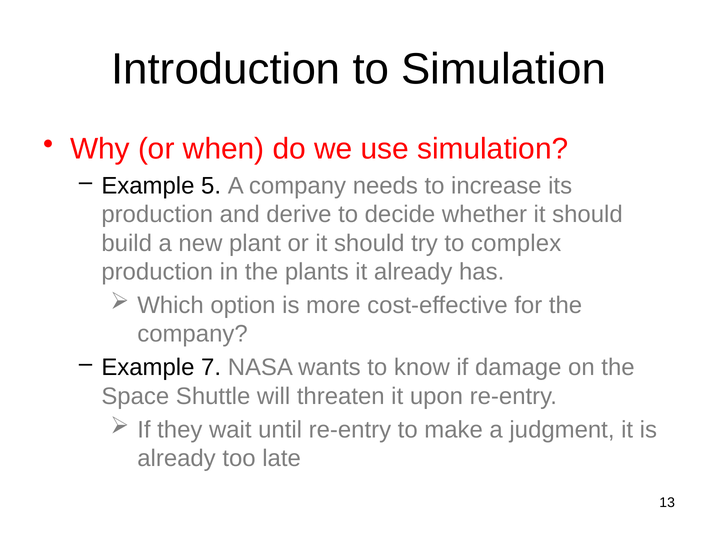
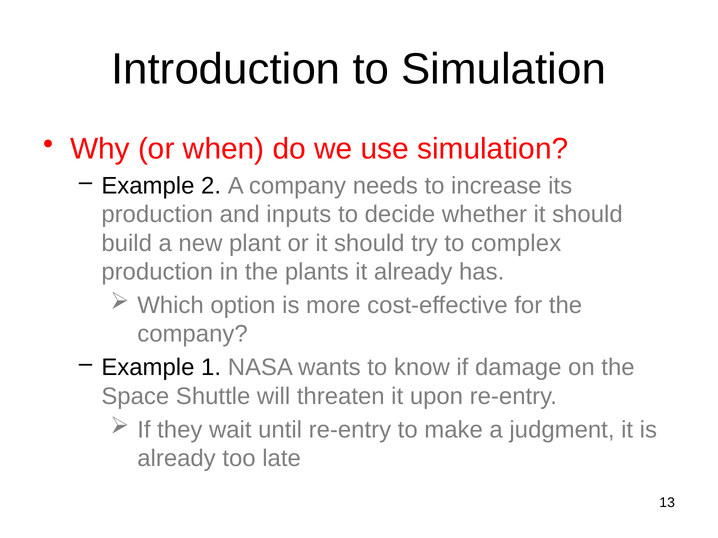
5: 5 -> 2 (211, 186)
derive: derive -> inputs (299, 215)
7: 7 -> 1 (211, 368)
